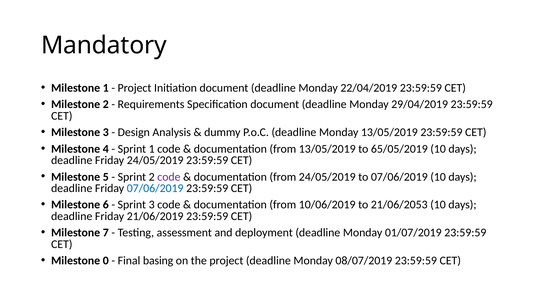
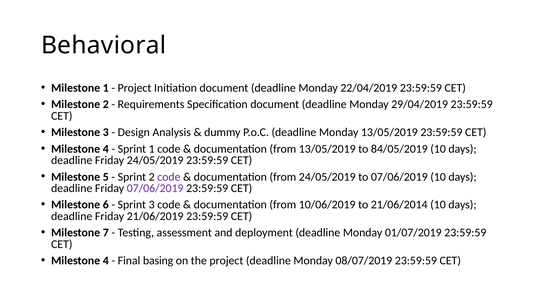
Mandatory: Mandatory -> Behavioral (104, 45)
65/05/2019: 65/05/2019 -> 84/05/2019 (399, 149)
07/06/2019 colour: blue -> purple (155, 188)
21/06/2053: 21/06/2053 -> 21/06/2014 (399, 205)
0: 0 -> 4 (106, 260)
